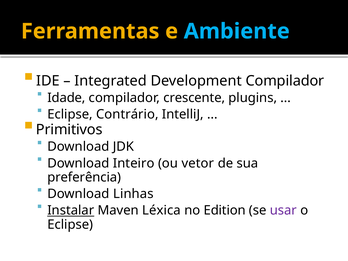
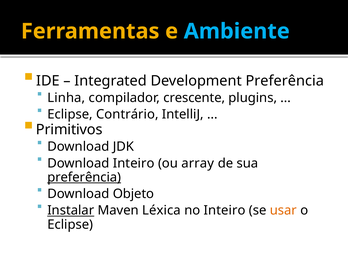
Development Compilador: Compilador -> Preferência (285, 81)
Idade: Idade -> Linha (66, 98)
vetor: vetor -> array (198, 163)
preferência underline: none -> present (84, 177)
Linhas: Linhas -> Objeto (133, 194)
no Edition: Edition -> Inteiro (225, 210)
usar colour: purple -> orange (283, 210)
